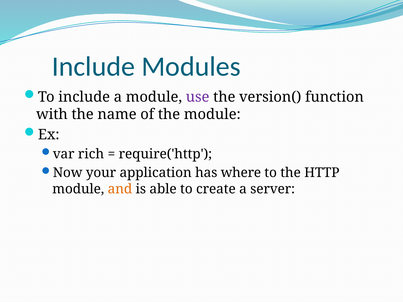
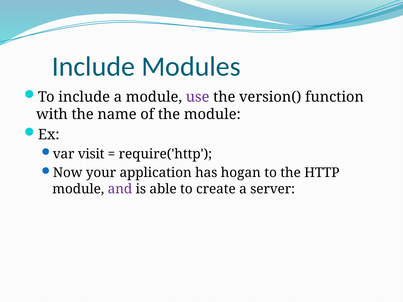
rich: rich -> visit (91, 154)
where: where -> hogan (241, 173)
and colour: orange -> purple (120, 189)
